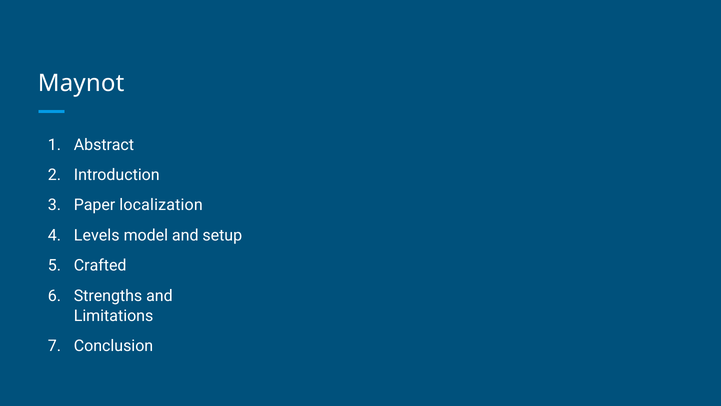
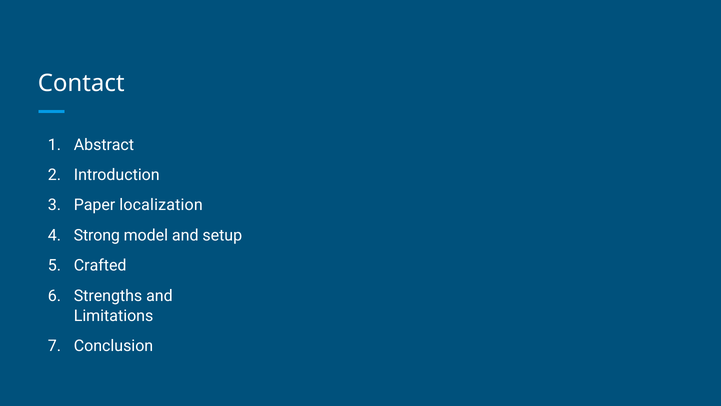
Maynot: Maynot -> Contact (81, 83)
Levels: Levels -> Strong (97, 235)
